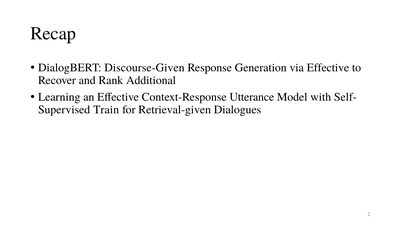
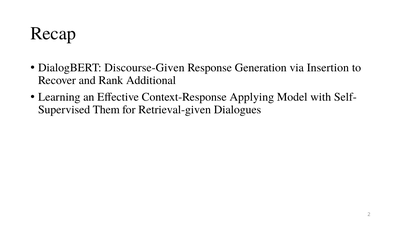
via Effective: Effective -> Insertion (328, 68)
Utterance: Utterance -> Applying (252, 97)
Train: Train -> Them (106, 110)
